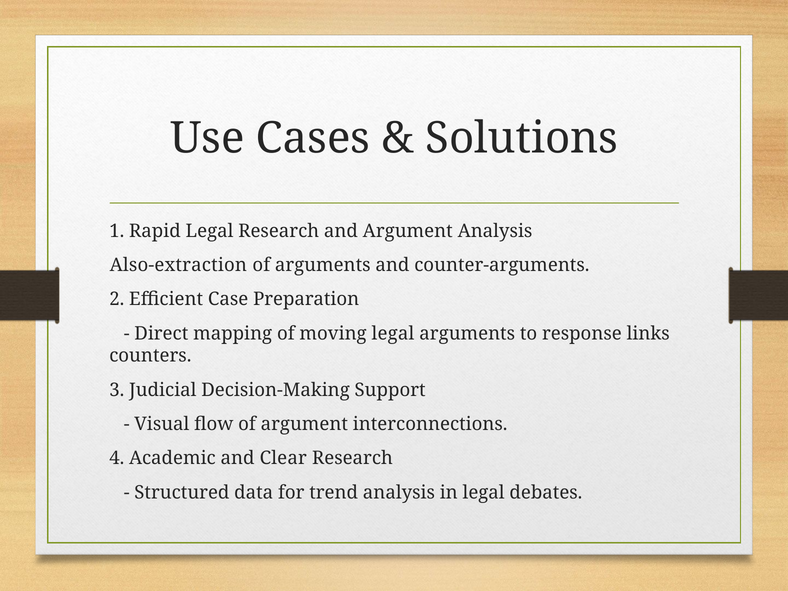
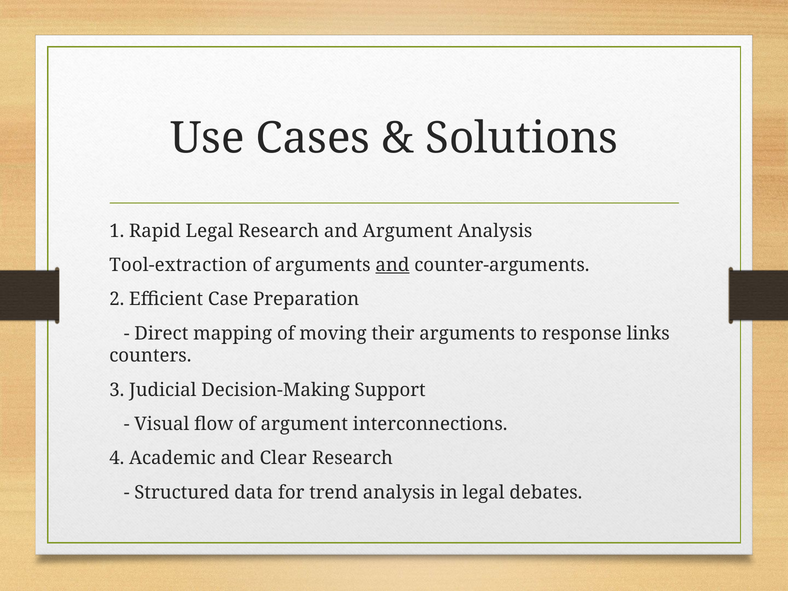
Also-extraction: Also-extraction -> Tool-extraction (178, 265)
and underline: none -> present (392, 265)
moving legal: legal -> their (393, 333)
